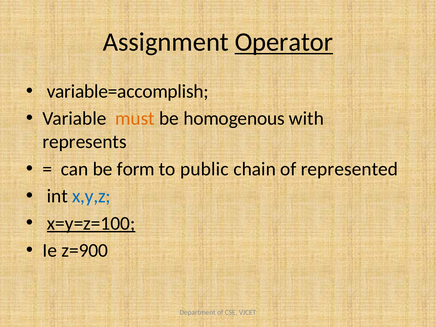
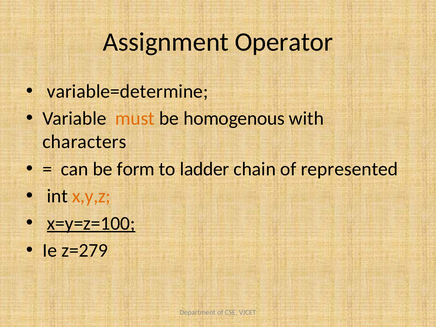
Operator underline: present -> none (284, 42)
variable=accomplish: variable=accomplish -> variable=determine (128, 91)
represents: represents -> characters (84, 142)
public: public -> ladder (205, 169)
x,y,z colour: blue -> orange (91, 196)
z=900: z=900 -> z=279 (85, 250)
